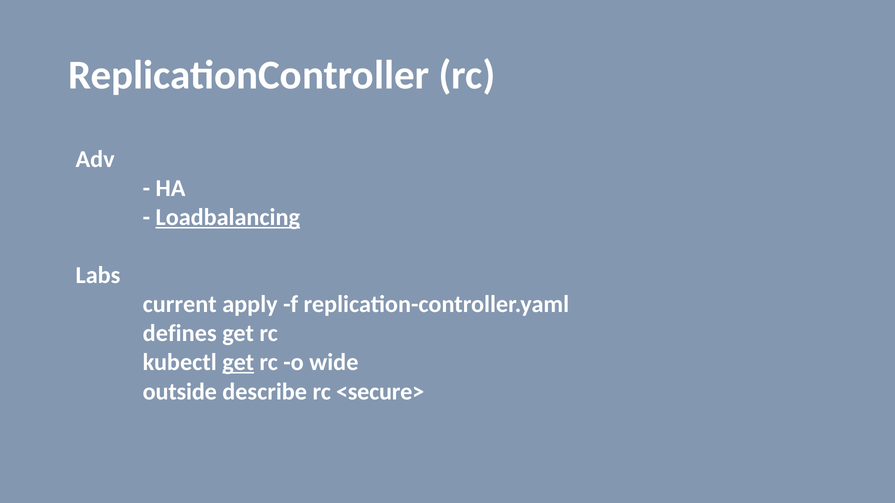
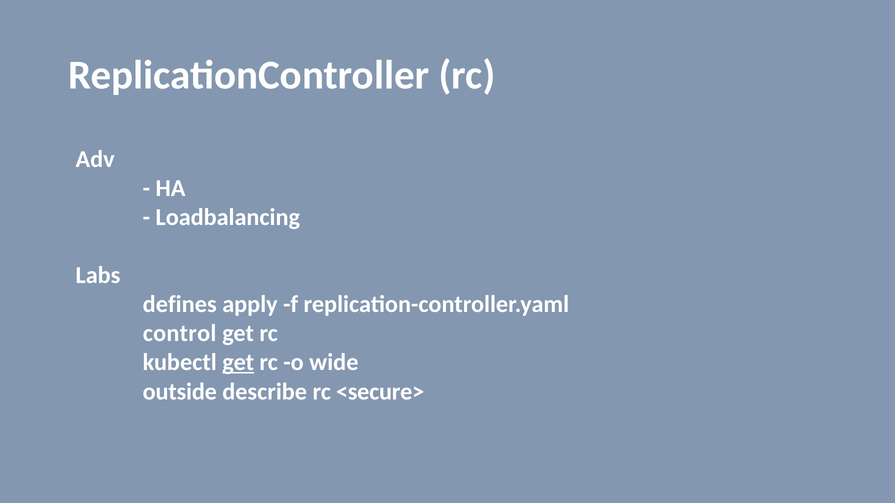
Loadbalancing underline: present -> none (228, 217)
current: current -> defines (180, 305)
defines: defines -> control (180, 334)
